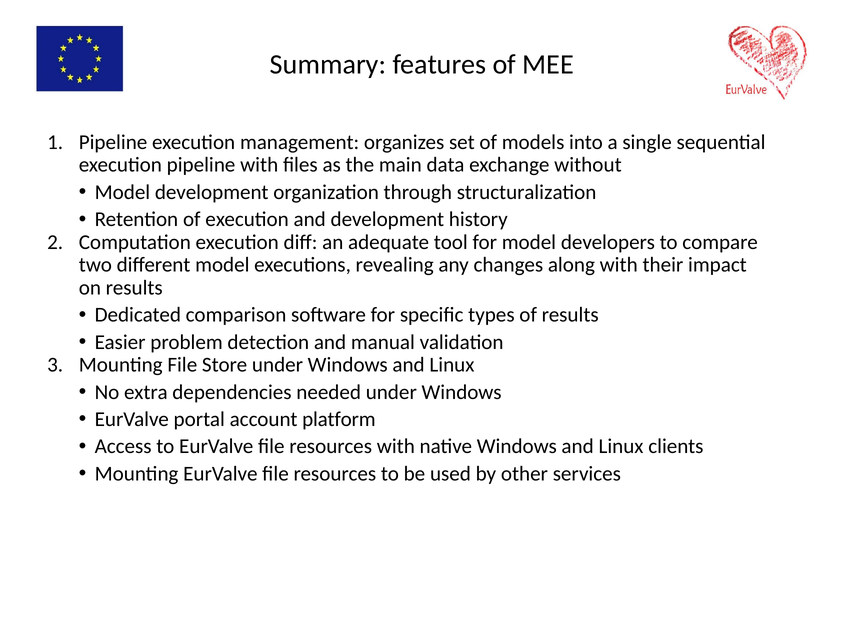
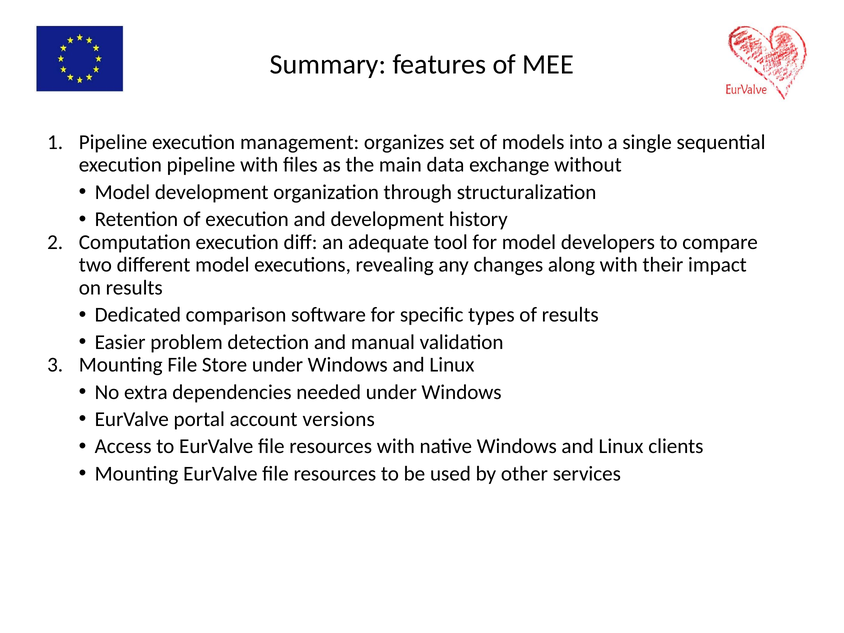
platform: platform -> versions (339, 419)
